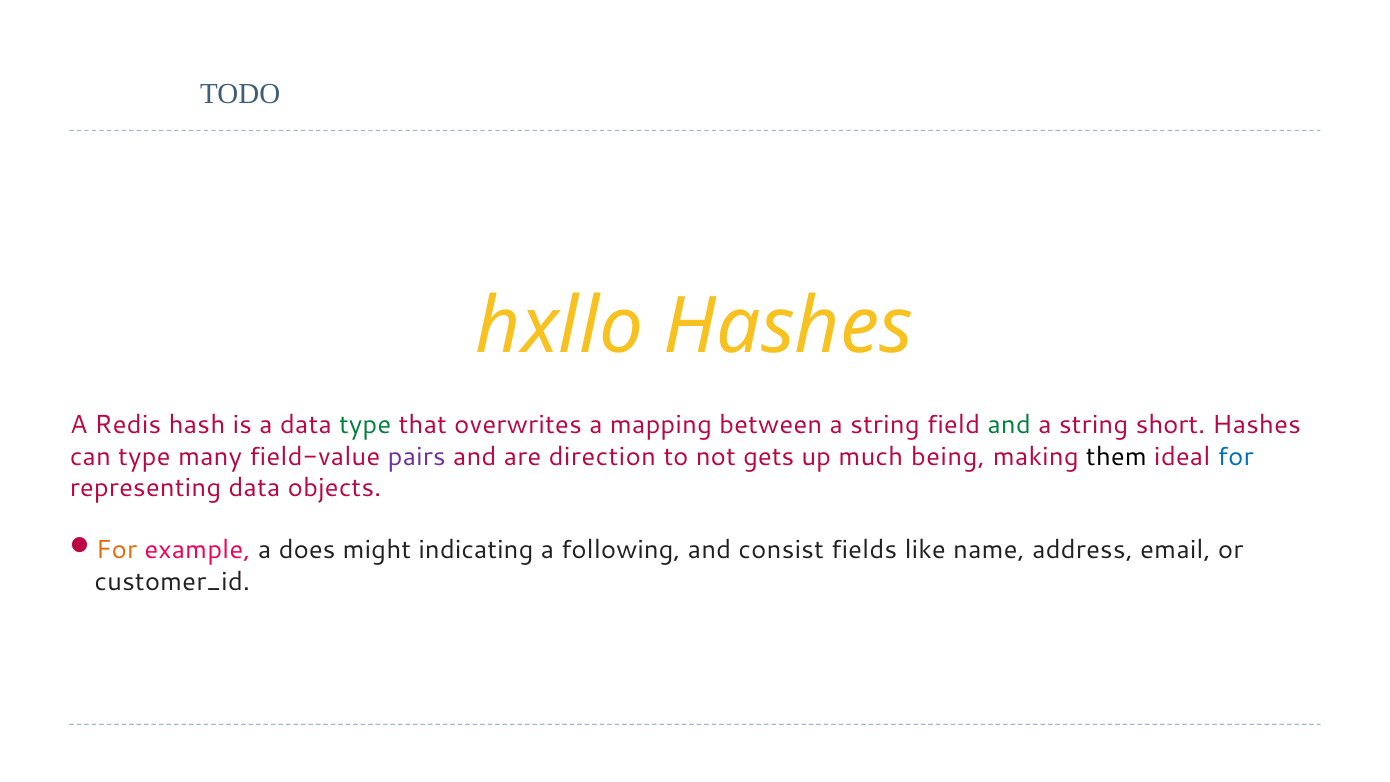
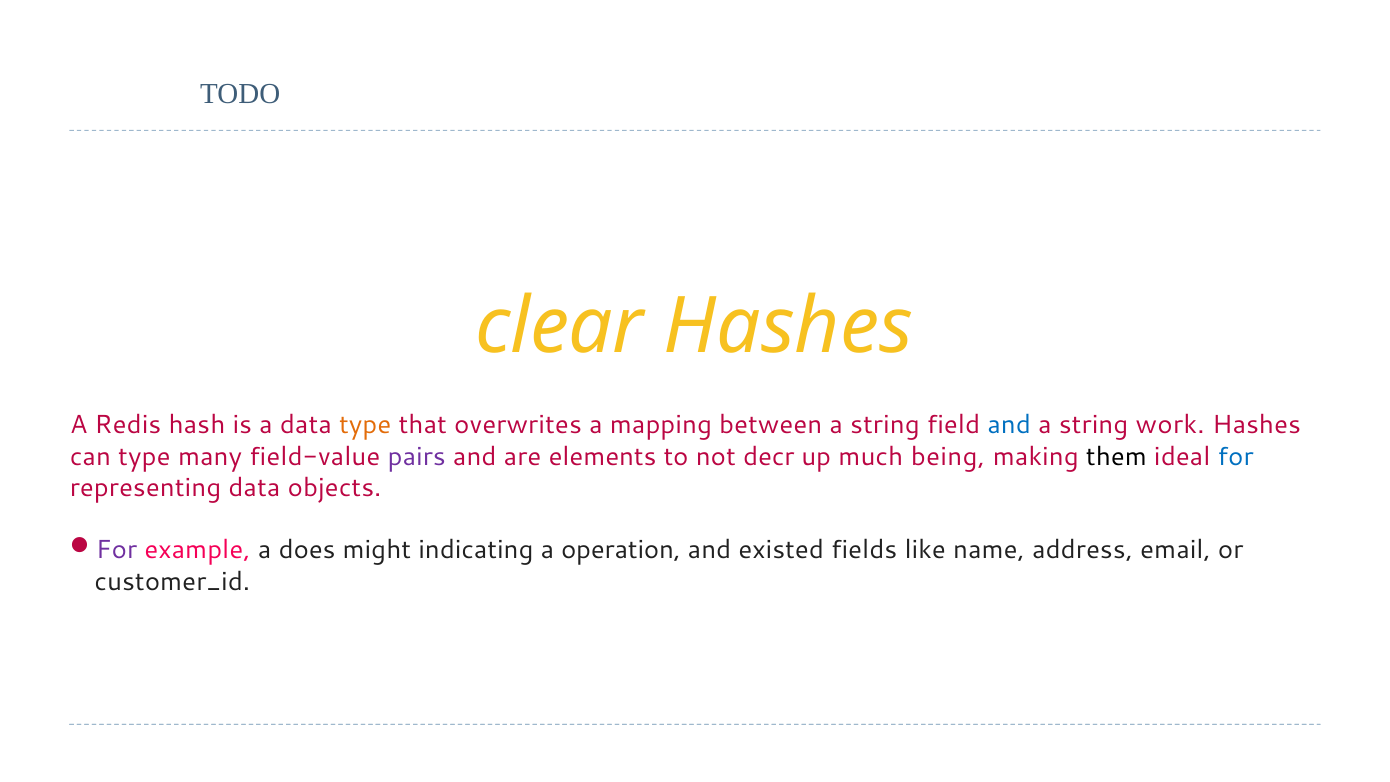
hxllo: hxllo -> clear (560, 327)
type colour: green -> orange (365, 425)
and colour: green -> blue (1009, 425)
short: short -> work (1170, 425)
direction: direction -> elements (603, 456)
gets: gets -> decr (769, 456)
For colour: orange -> purple (117, 550)
following: following -> operation (621, 550)
consist: consist -> existed (781, 550)
